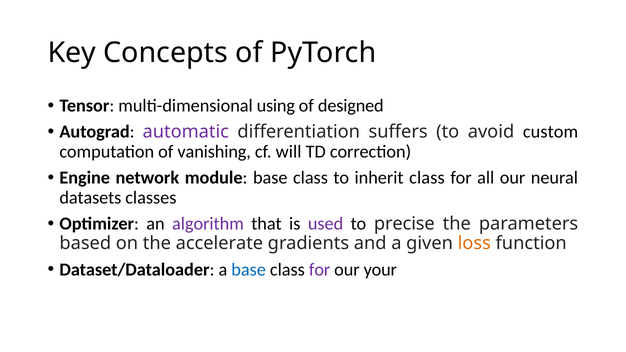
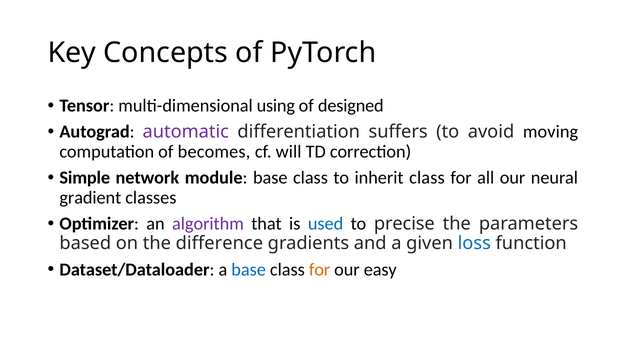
custom: custom -> moving (551, 132)
vanishing: vanishing -> becomes (214, 152)
Engine: Engine -> Simple (85, 178)
datasets: datasets -> gradient (90, 198)
used colour: purple -> blue (326, 224)
accelerate: accelerate -> difference (219, 243)
loss colour: orange -> blue (474, 243)
for colour: purple -> orange (320, 270)
your: your -> easy (380, 270)
